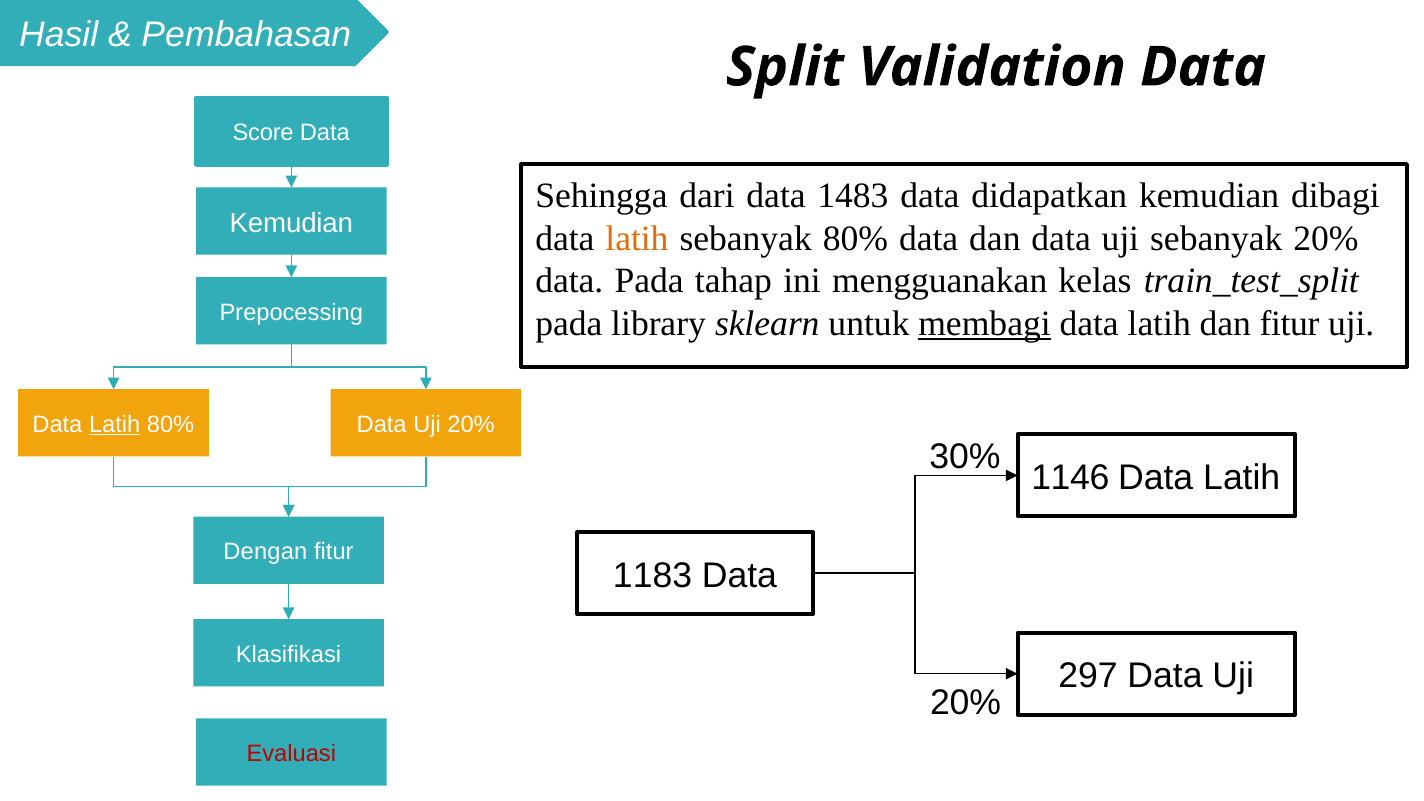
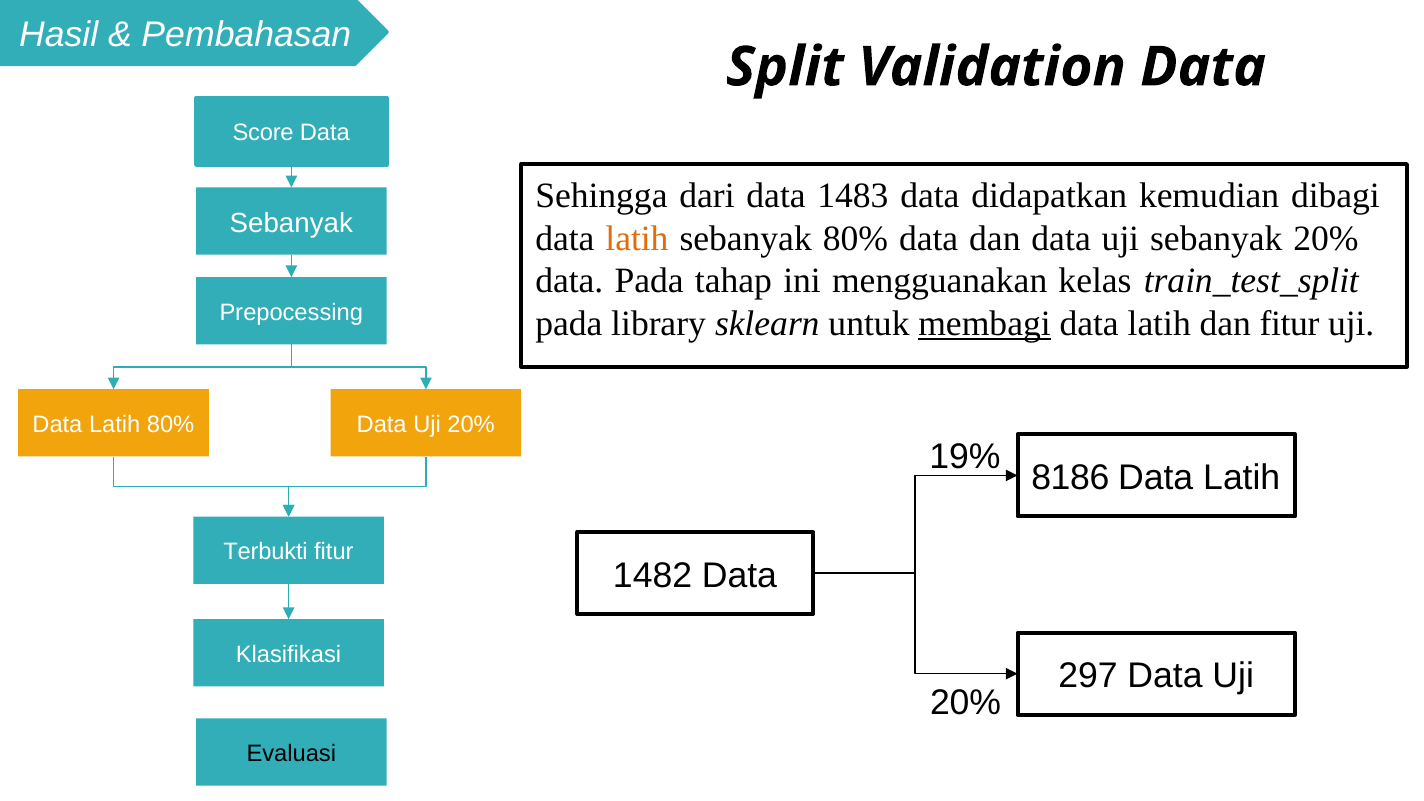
Kemudian: Kemudian -> Sebanyak (291, 223)
Latih underline: present -> none (115, 425)
30%: 30% -> 19% (965, 457)
1146: 1146 -> 8186 (1070, 478)
Dengan: Dengan -> Terbukti (266, 552)
1183: 1183 -> 1482 (653, 576)
Evaluasi colour: red -> black (291, 754)
